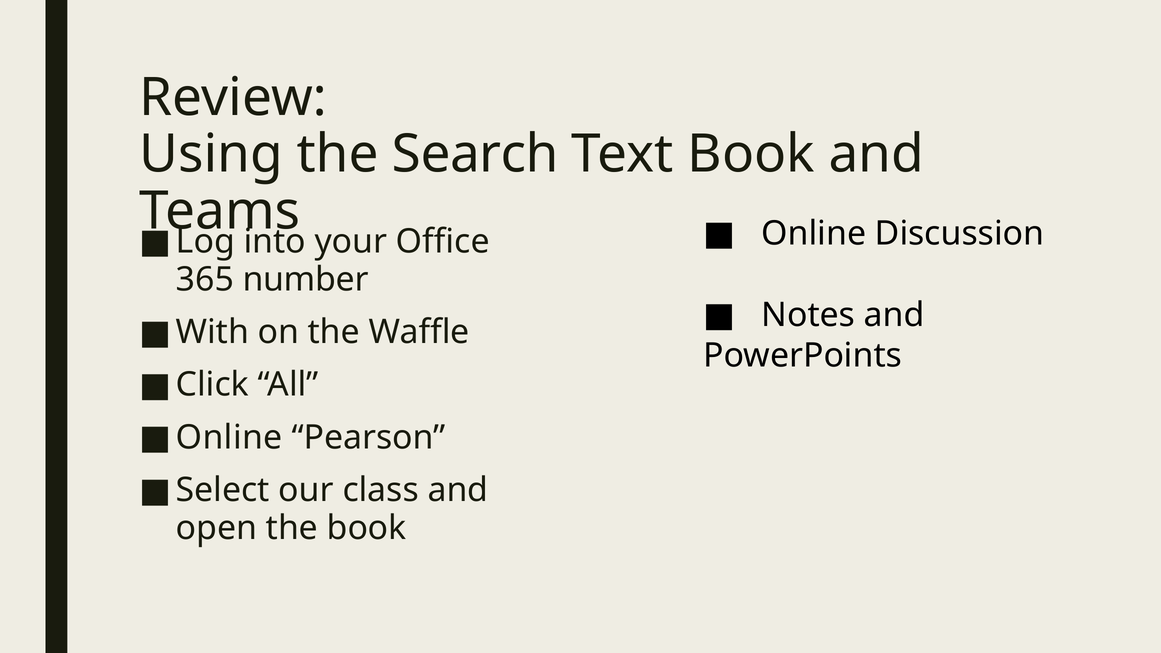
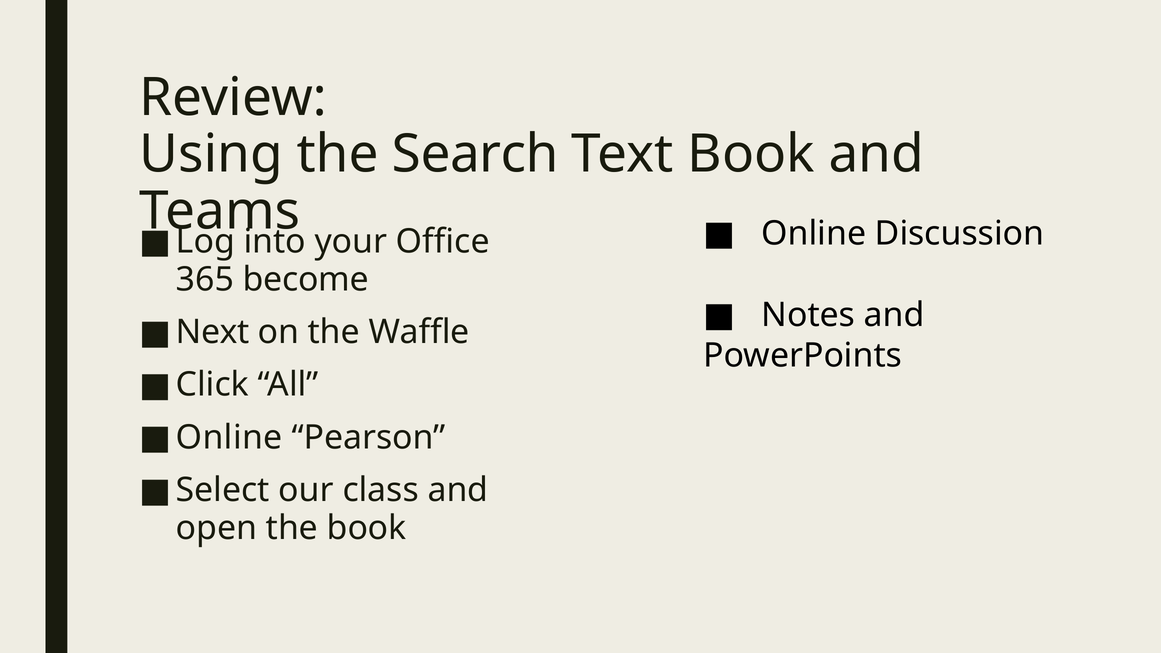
number: number -> become (306, 279)
With: With -> Next (213, 332)
